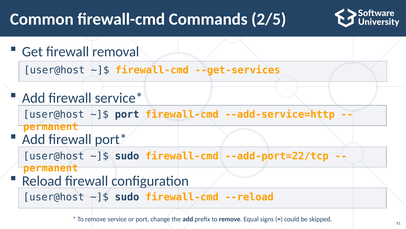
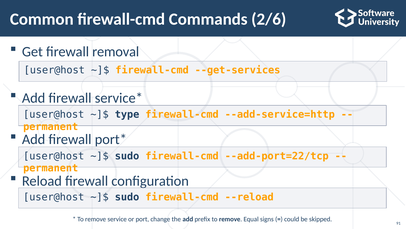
2/5: 2/5 -> 2/6 (269, 19)
port: port -> type (127, 114)
